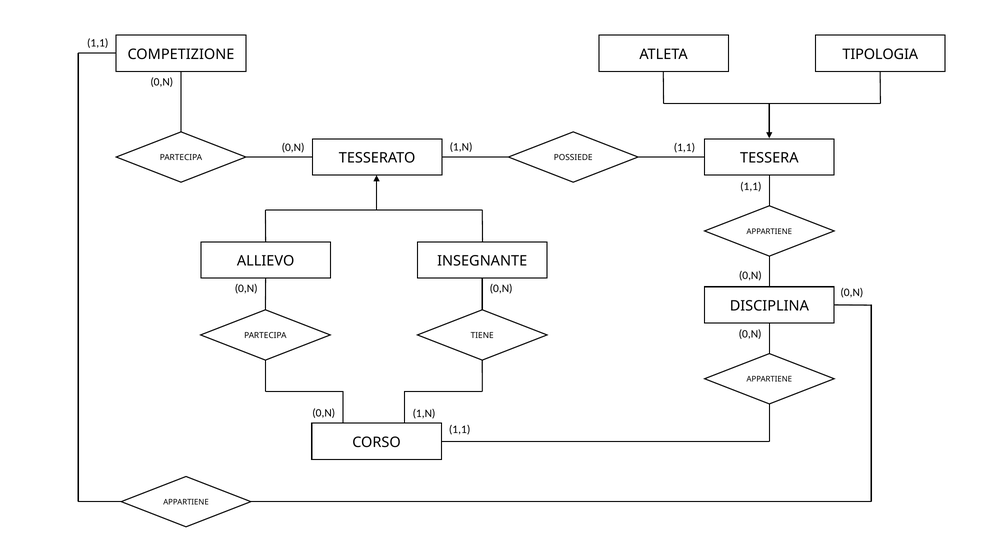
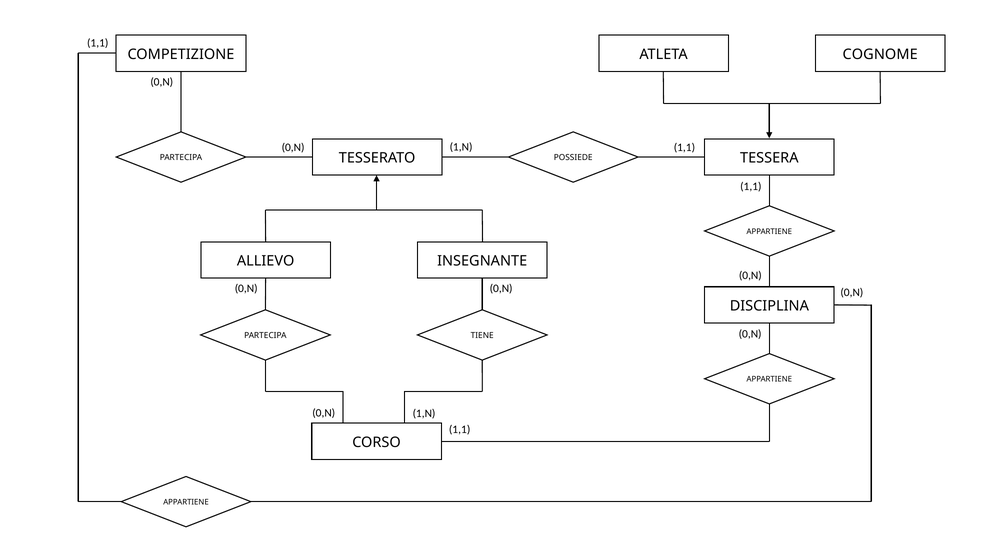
TIPOLOGIA: TIPOLOGIA -> COGNOME (880, 54)
